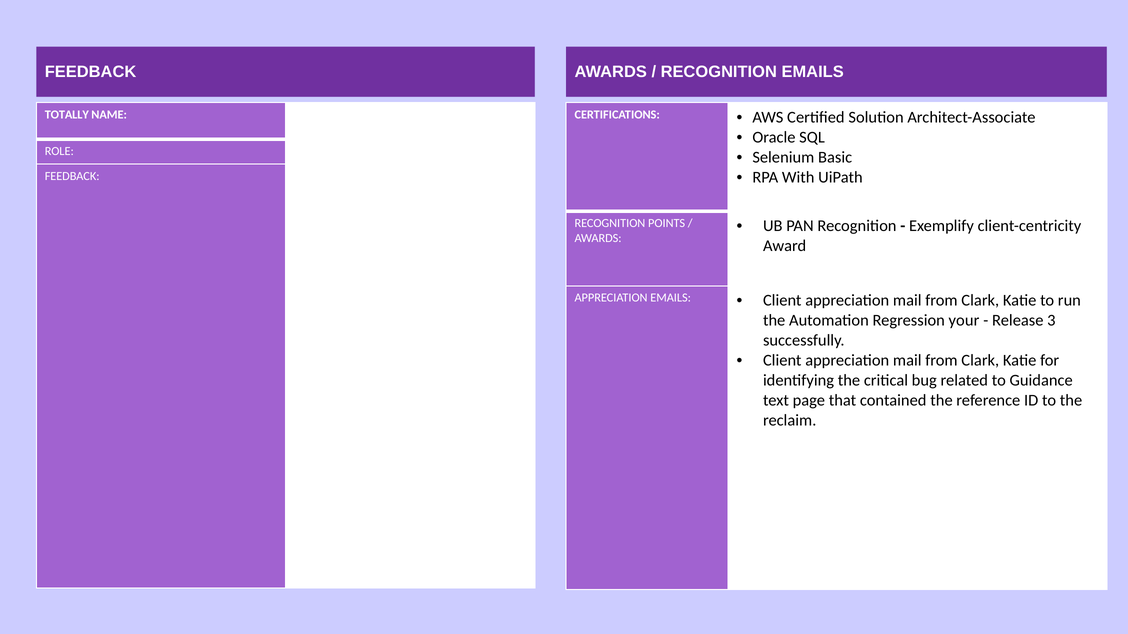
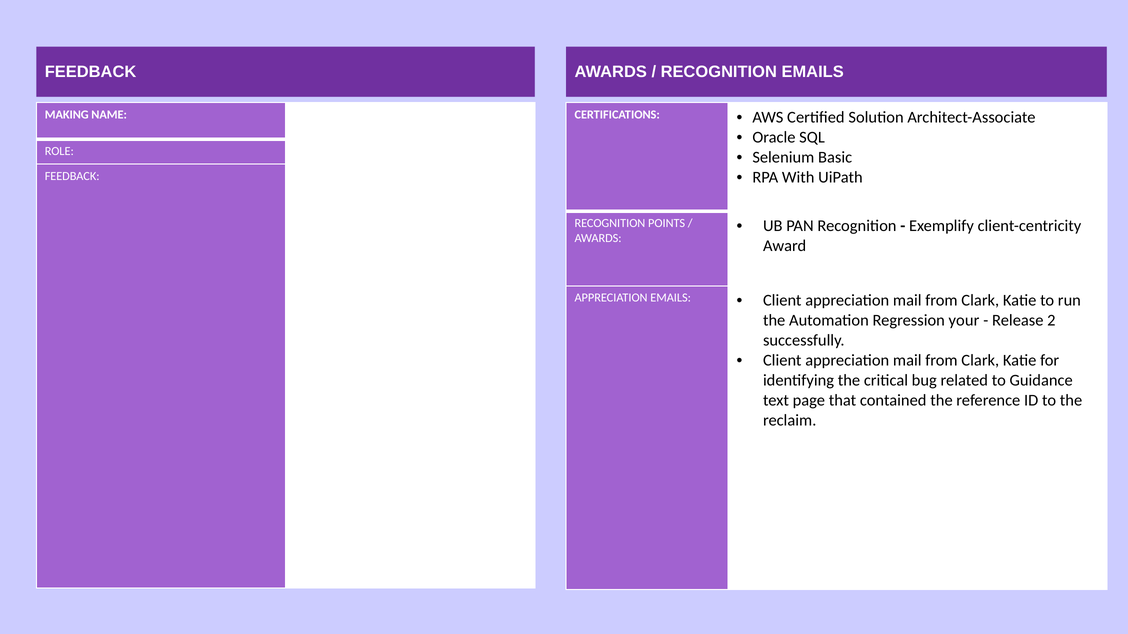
TOTALLY: TOTALLY -> MAKING (67, 115)
3: 3 -> 2 (1051, 321)
